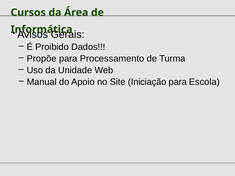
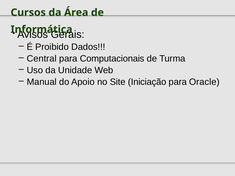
Propõe: Propõe -> Central (42, 59)
Processamento: Processamento -> Computacionais (112, 59)
Escola: Escola -> Oracle (204, 82)
